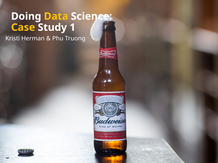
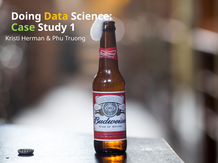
Case colour: yellow -> light green (23, 27)
